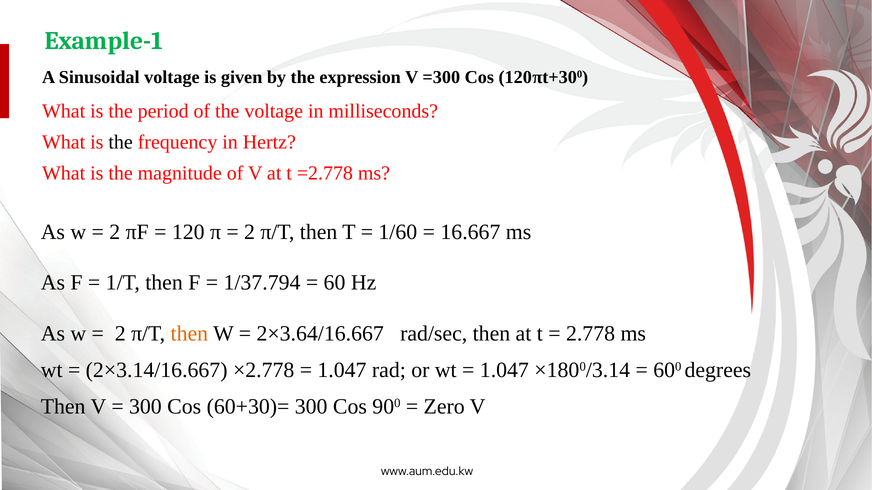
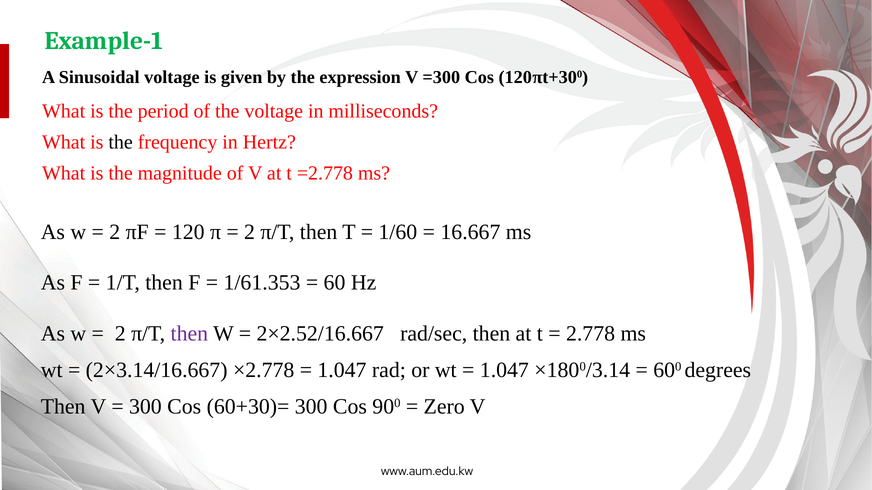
1/37.794: 1/37.794 -> 1/61.353 (262, 283)
then colour: orange -> purple (189, 334)
2×3.64/16.667: 2×3.64/16.667 -> 2×2.52/16.667 (320, 334)
